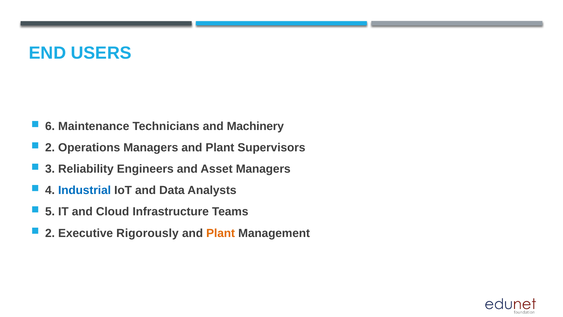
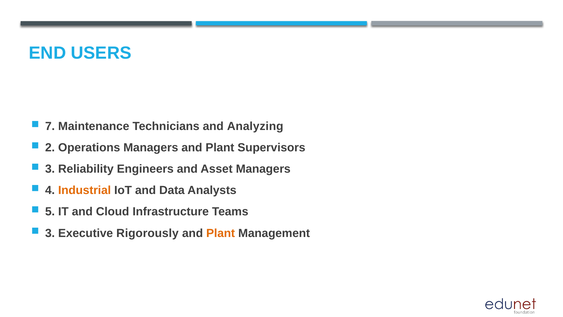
6: 6 -> 7 (50, 126)
Machinery: Machinery -> Analyzing (255, 126)
Industrial colour: blue -> orange (85, 190)
2: 2 -> 3 (50, 233)
